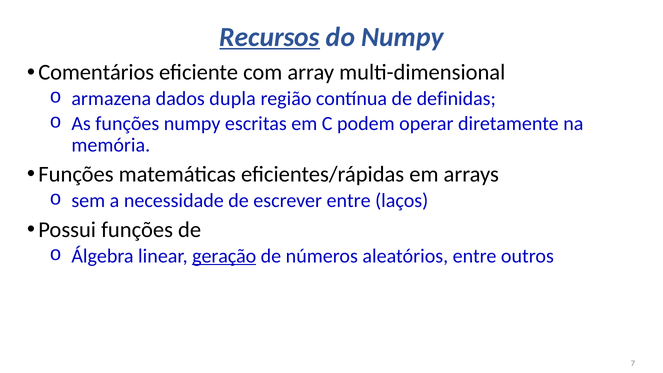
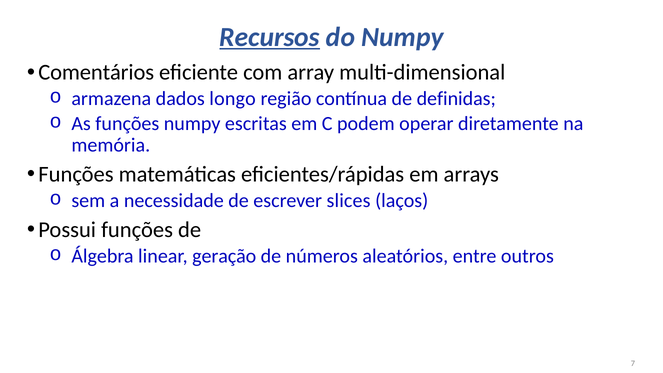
dupla: dupla -> longo (233, 99)
escrever entre: entre -> slices (349, 200)
geração underline: present -> none (224, 256)
